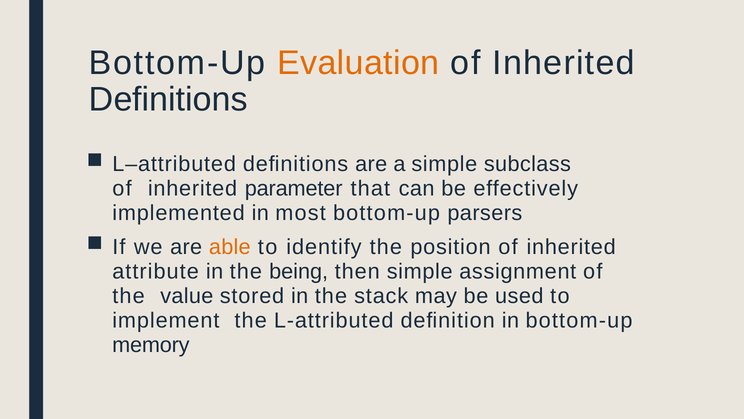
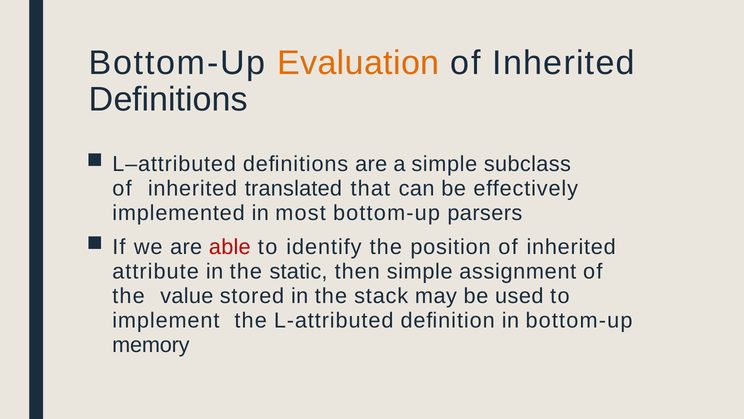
parameter: parameter -> translated (293, 189)
able colour: orange -> red (230, 247)
being: being -> static (299, 271)
